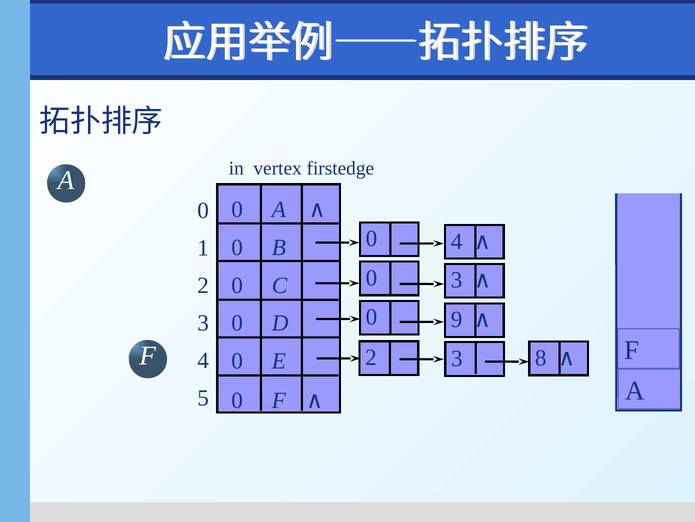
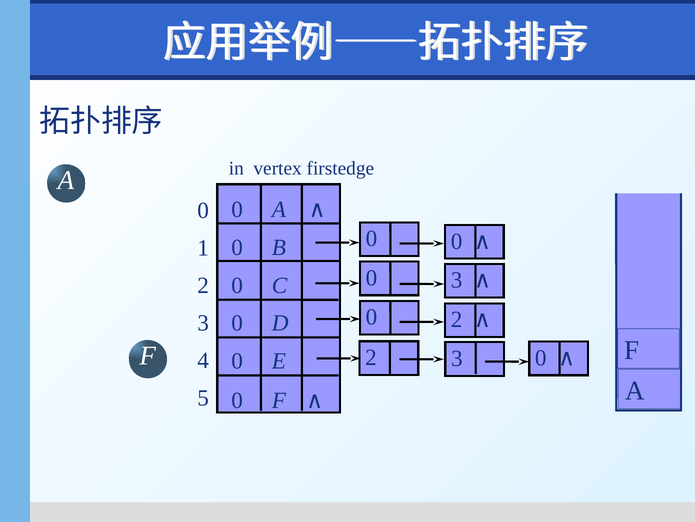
4: 4 -> 0 (457, 241)
0 9: 9 -> 2 (457, 319)
3 8: 8 -> 0 (541, 357)
